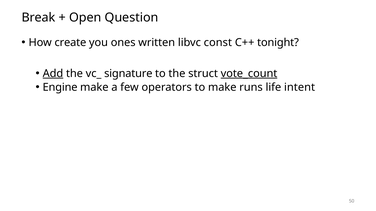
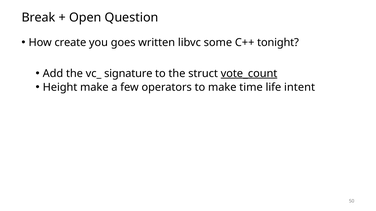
ones: ones -> goes (123, 43)
const: const -> some (218, 43)
Add underline: present -> none (53, 74)
Engine: Engine -> Height (60, 87)
runs: runs -> time (251, 87)
